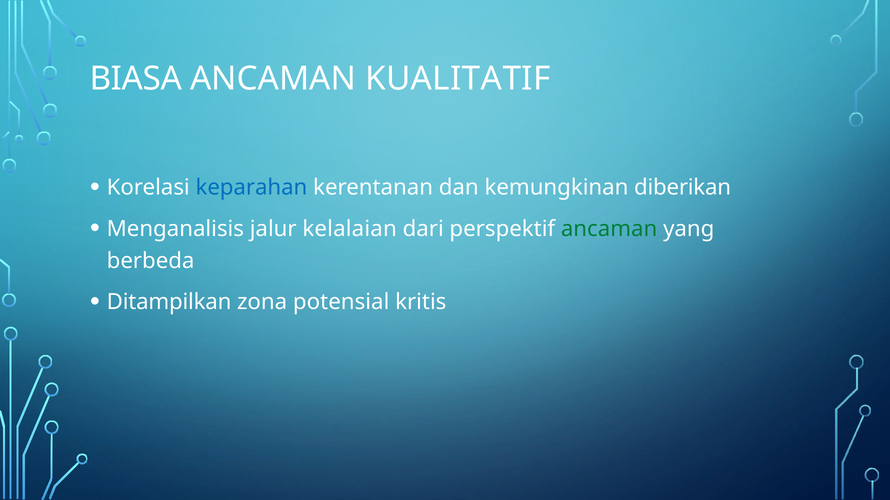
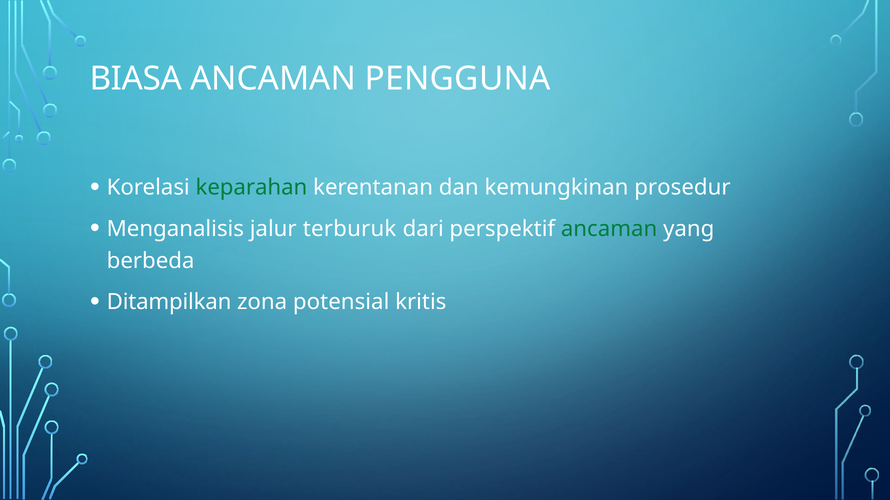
KUALITATIF: KUALITATIF -> PENGGUNA (458, 79)
keparahan colour: blue -> green (251, 188)
diberikan: diberikan -> prosedur (682, 188)
kelalaian: kelalaian -> terburuk (350, 229)
